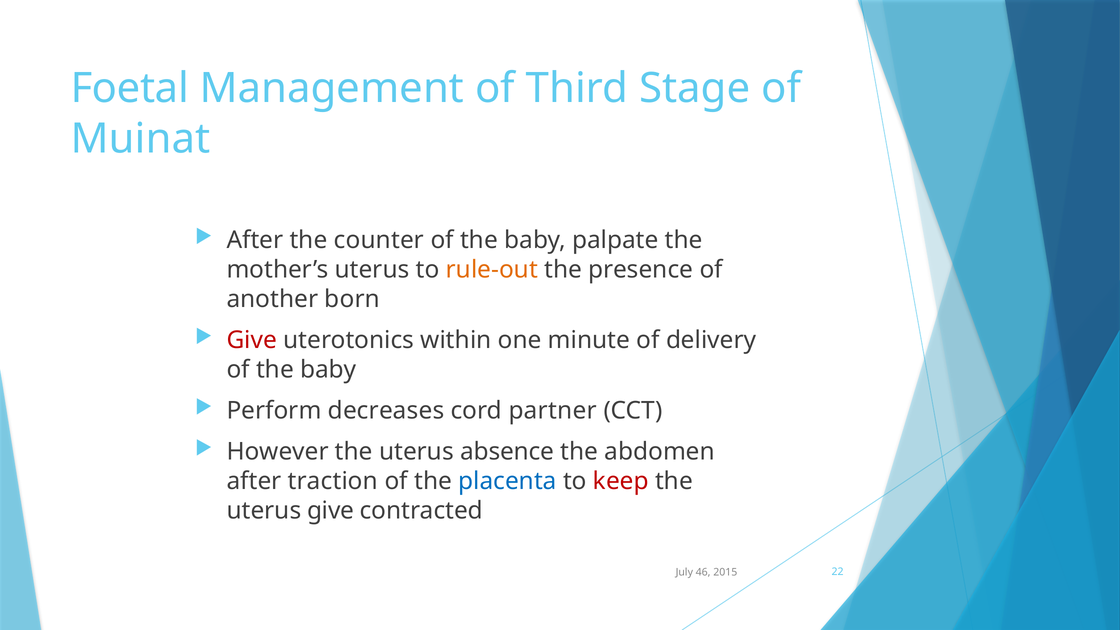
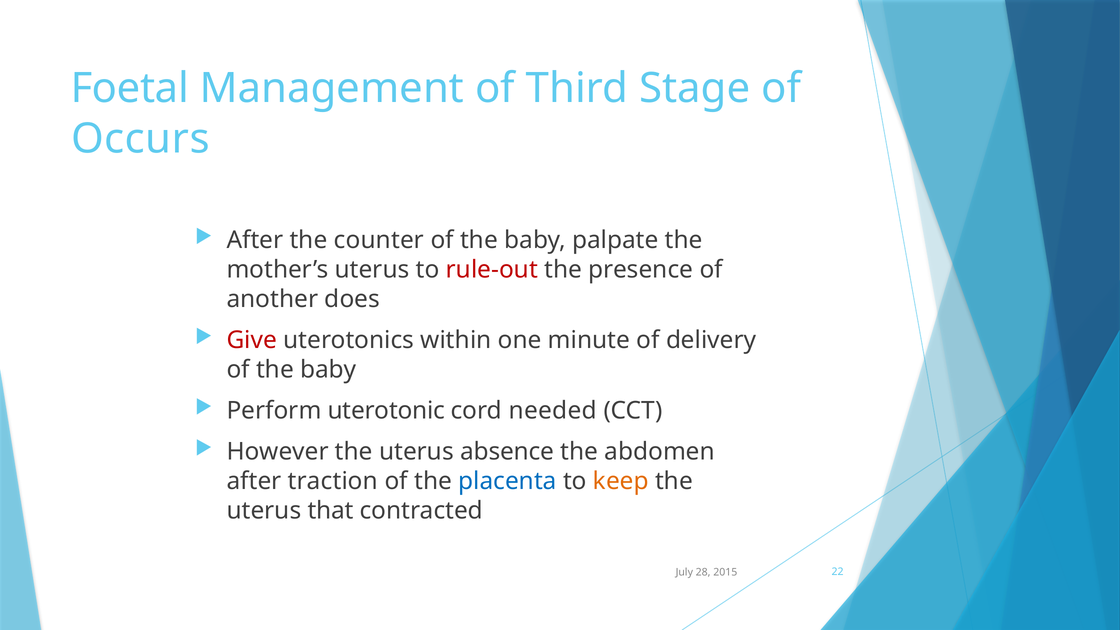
Muinat: Muinat -> Occurs (140, 139)
rule-out colour: orange -> red (492, 270)
born: born -> does (352, 299)
decreases: decreases -> uterotonic (386, 411)
partner: partner -> needed (553, 411)
keep colour: red -> orange (621, 481)
uterus give: give -> that (331, 511)
46: 46 -> 28 (703, 572)
